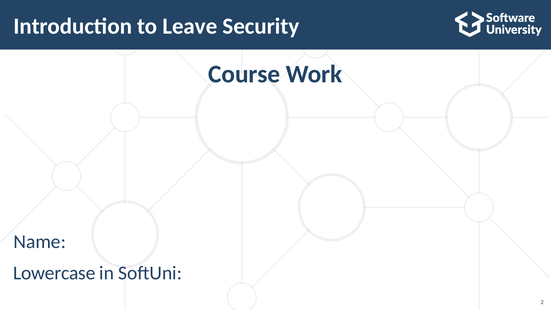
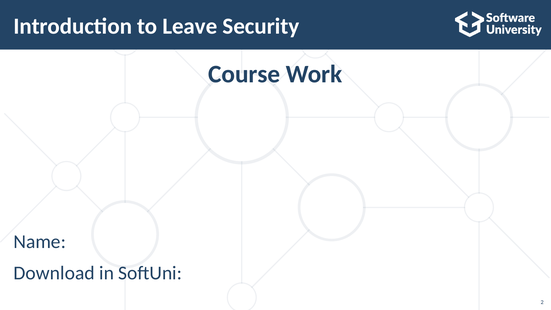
Lowercase: Lowercase -> Download (54, 273)
